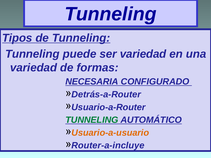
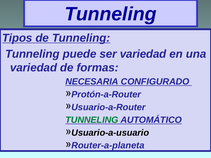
Detrás-a-Router: Detrás-a-Router -> Protón-a-Router (106, 95)
Usuario-a-usuario colour: orange -> black (110, 133)
Router-a-incluye: Router-a-incluye -> Router-a-planeta (108, 146)
